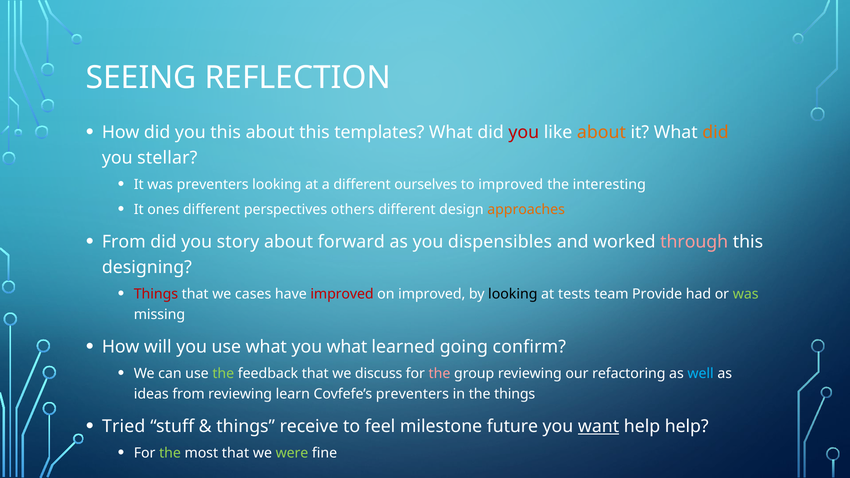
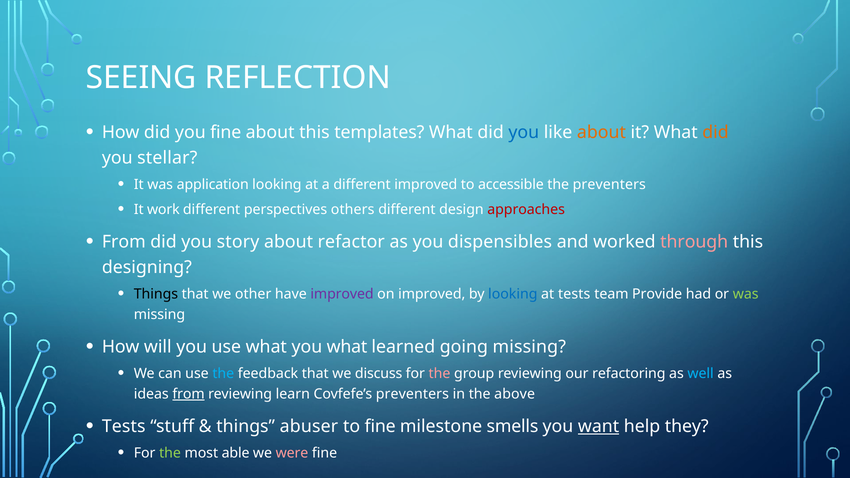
you this: this -> fine (226, 132)
you colour: red -> blue (524, 132)
was preventers: preventers -> application (213, 185)
different ourselves: ourselves -> improved (426, 185)
to improved: improved -> accessible (511, 185)
the interesting: interesting -> preventers (609, 185)
ones: ones -> work (163, 209)
approaches colour: orange -> red (526, 209)
forward: forward -> refactor (351, 242)
Things colour: red -> black (156, 294)
cases: cases -> other (253, 294)
improved colour: red -> purple (342, 294)
looking colour: black -> blue (513, 294)
going confirm: confirm -> missing (529, 347)
the colour: light green -> light blue (223, 374)
from underline: none -> present (189, 394)
the things: things -> above (515, 394)
Tried: Tried -> Tests (124, 426)
receive: receive -> abuser (309, 426)
to feel: feel -> fine (380, 426)
future: future -> smells (512, 426)
help help: help -> they (687, 426)
most that: that -> able (236, 453)
were colour: light green -> pink (292, 453)
